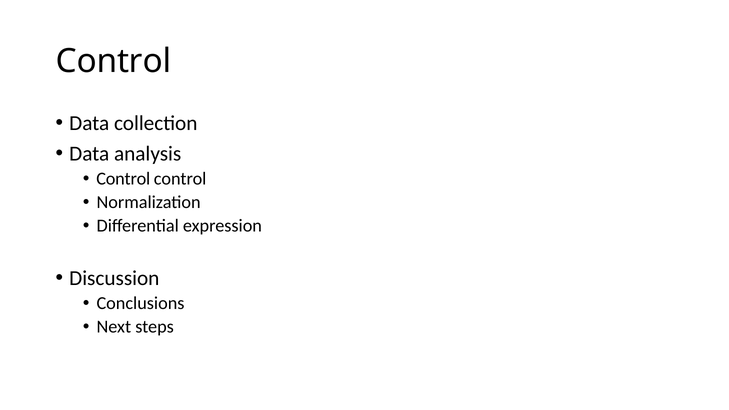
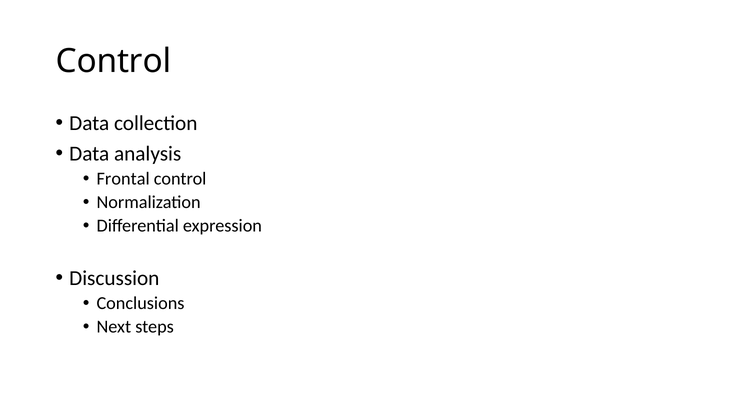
Control: Control -> Frontal (123, 179)
